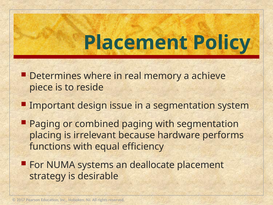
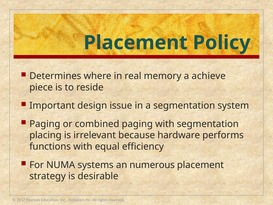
deallocate: deallocate -> numerous (152, 165)
